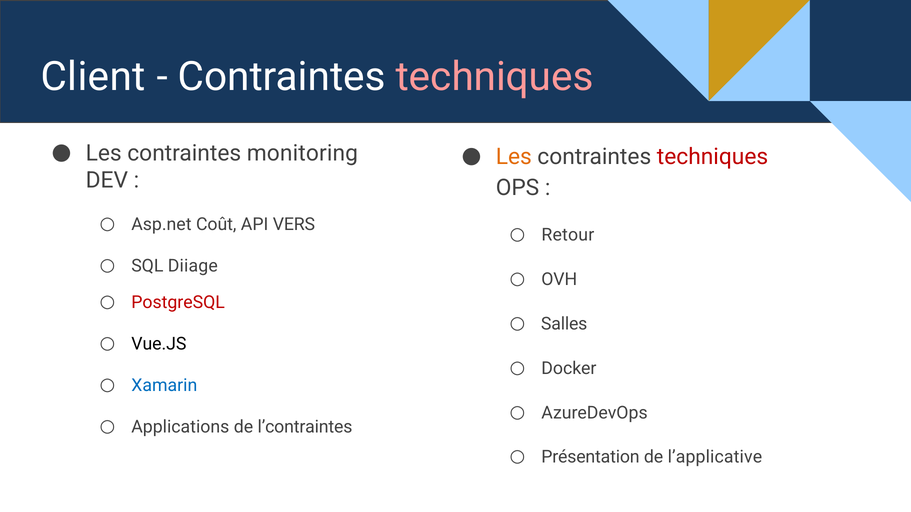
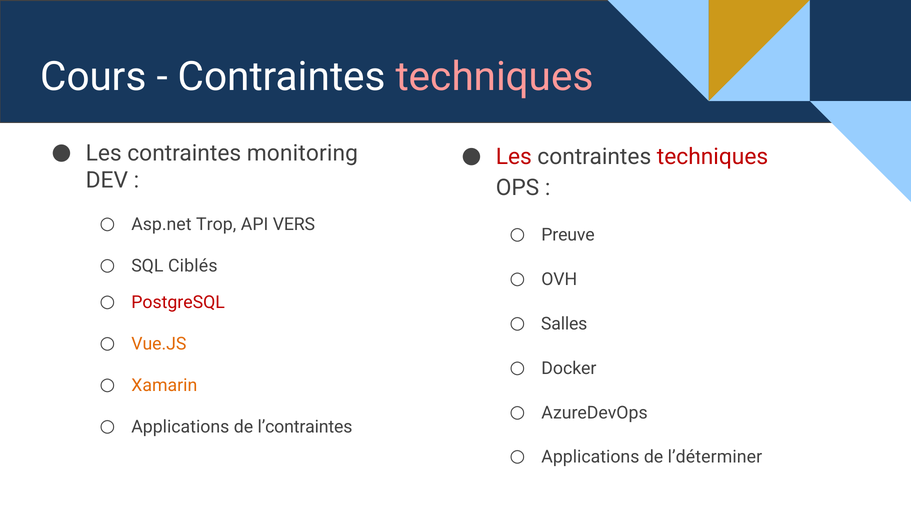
Client: Client -> Cours (93, 77)
Les colour: orange -> red (514, 157)
Coût: Coût -> Trop (216, 225)
Retour: Retour -> Preuve (568, 235)
Diiage: Diiage -> Ciblés (193, 266)
Vue.JS colour: black -> orange (159, 344)
Xamarin colour: blue -> orange (164, 386)
Présentation: Présentation -> Applications (590, 458)
l’applicative: l’applicative -> l’déterminer (715, 458)
